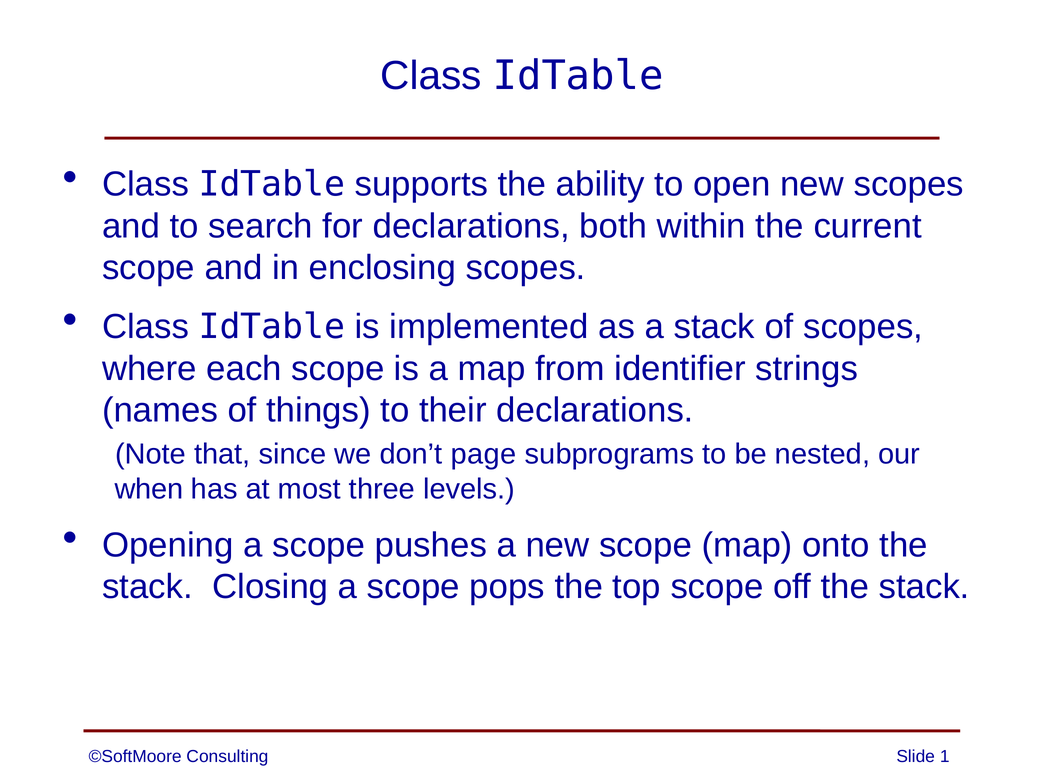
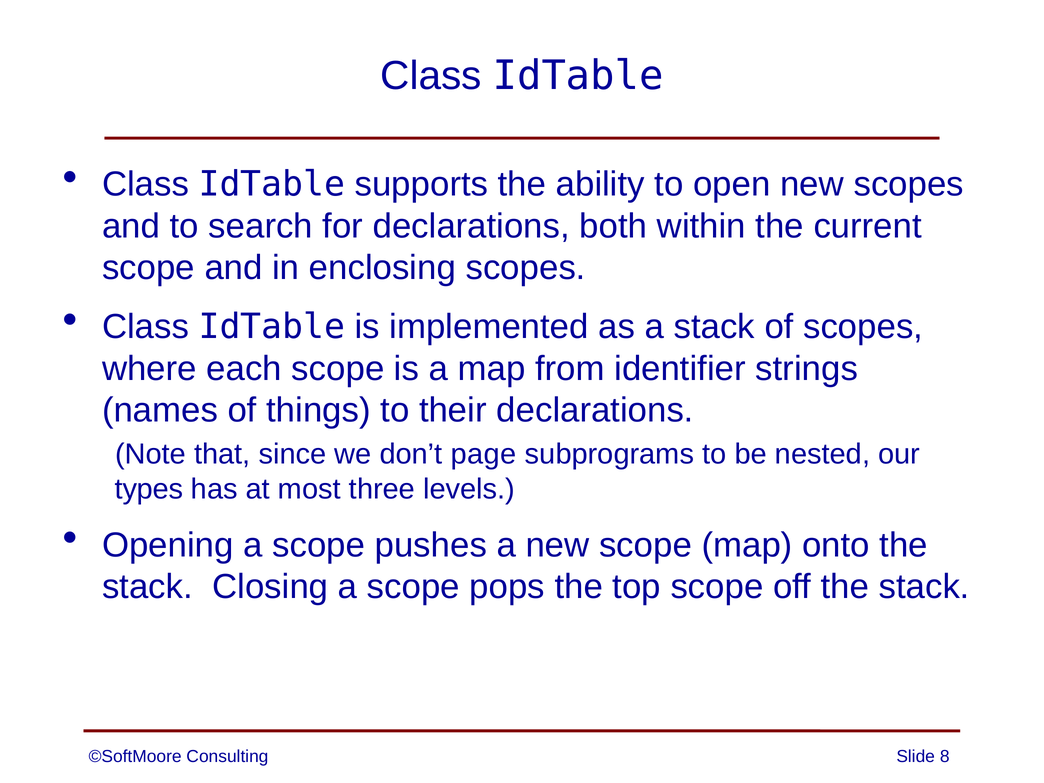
when: when -> types (149, 489)
1: 1 -> 8 (945, 756)
